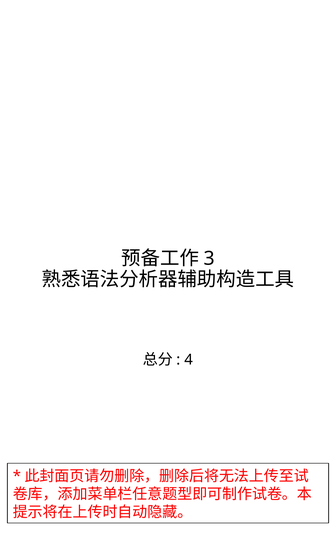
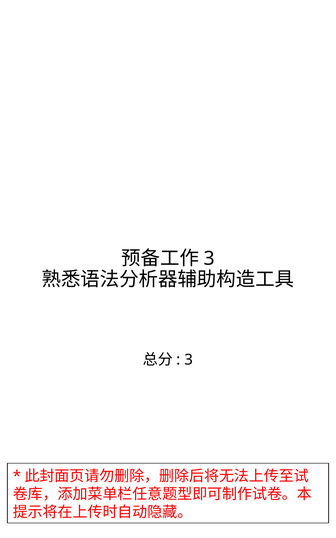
4: 4 -> 3 (189, 359)
